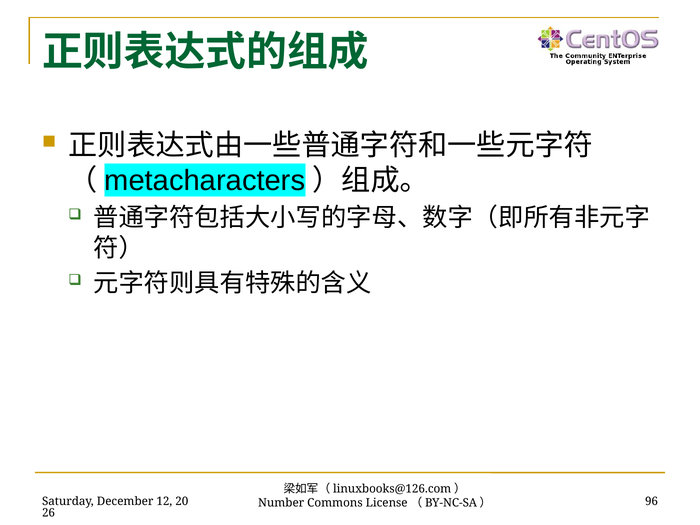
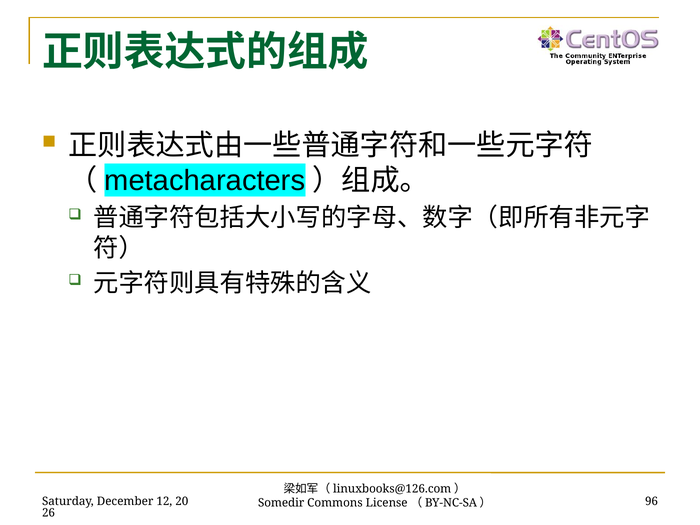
Number: Number -> Somedir (281, 503)
